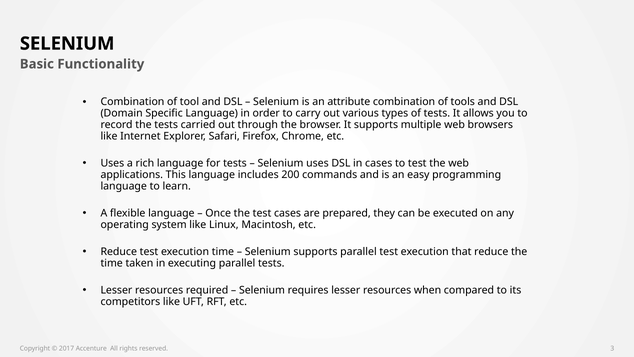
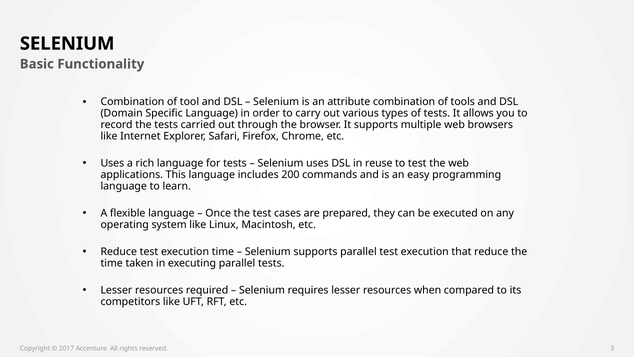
in cases: cases -> reuse (379, 163)
